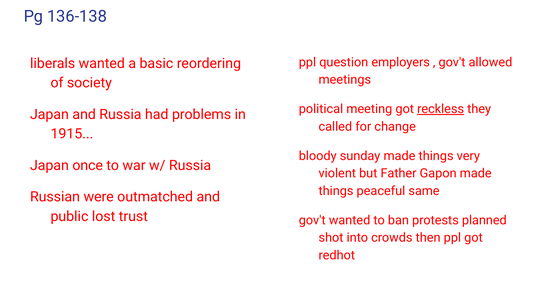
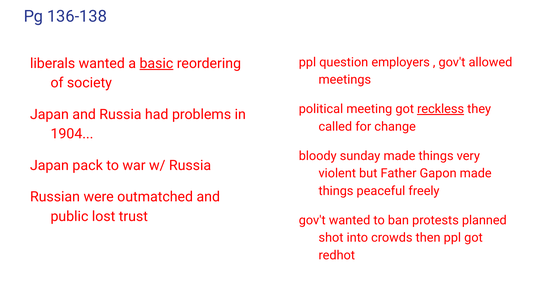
basic underline: none -> present (156, 63)
1915: 1915 -> 1904 (72, 134)
once: once -> pack (88, 165)
same: same -> freely (424, 191)
